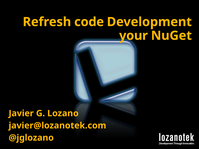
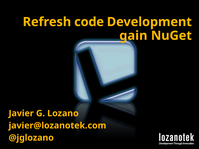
your: your -> gain (133, 36)
